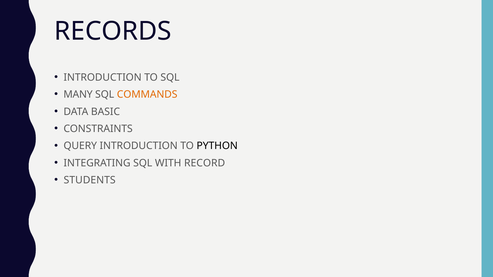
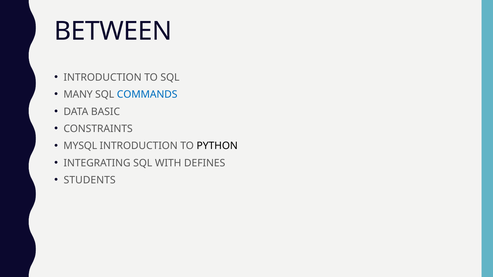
RECORDS: RECORDS -> BETWEEN (113, 31)
COMMANDS colour: orange -> blue (147, 95)
QUERY: QUERY -> MYSQL (80, 146)
RECORD: RECORD -> DEFINES (205, 163)
